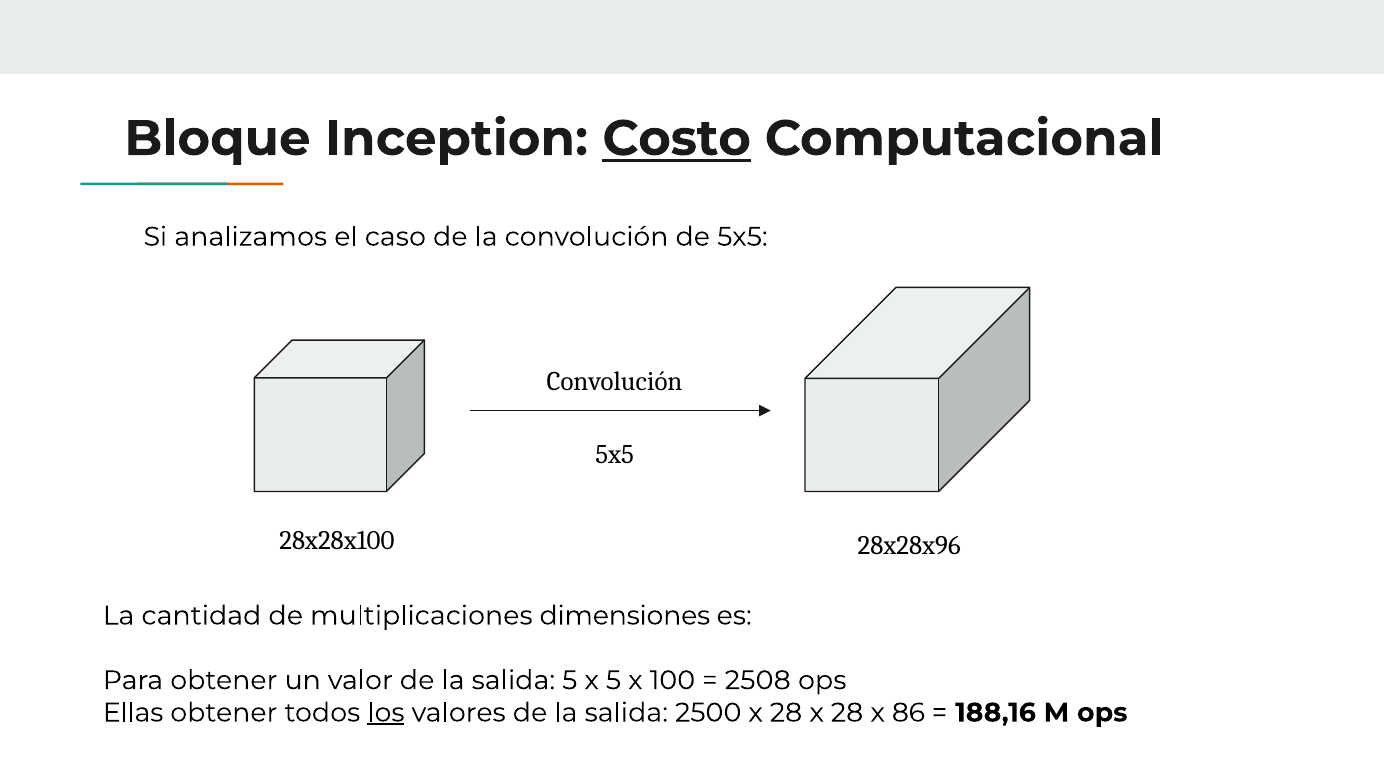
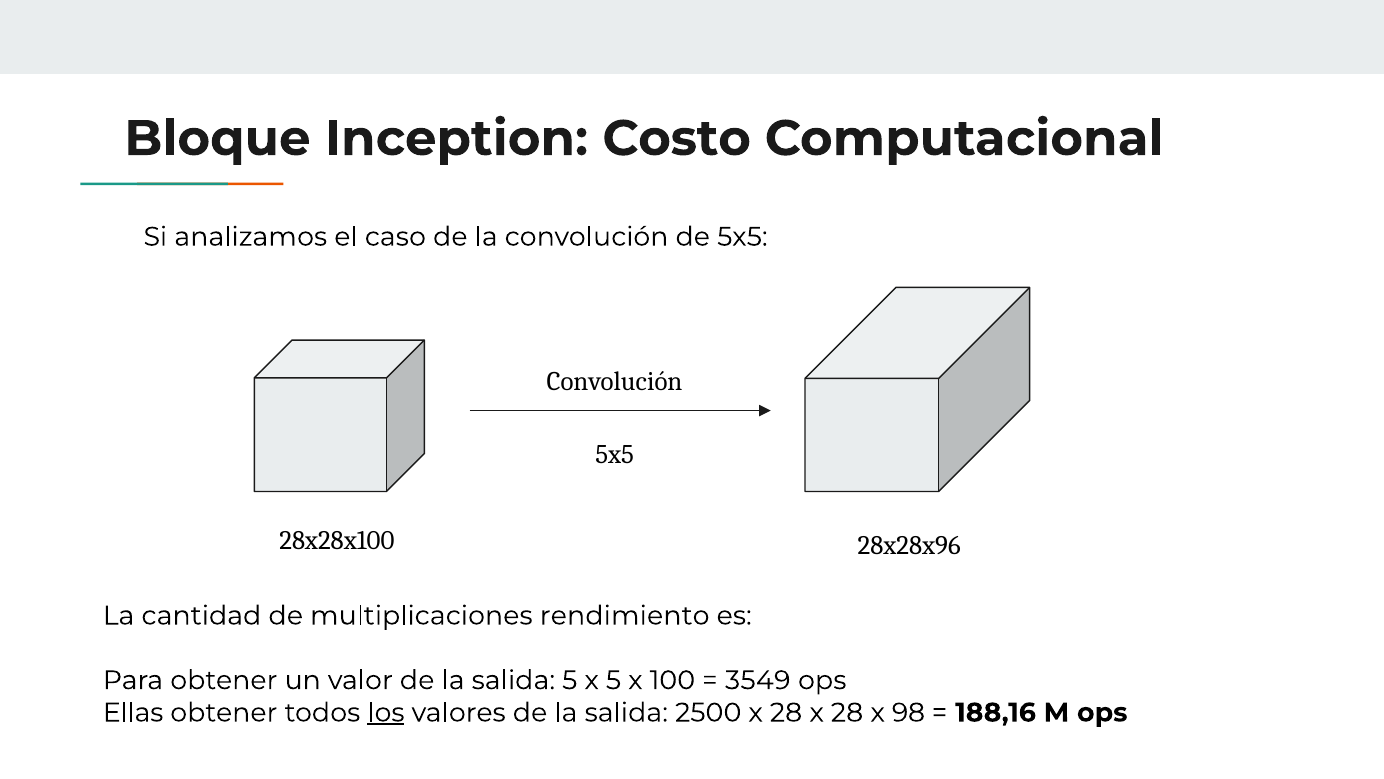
Costo underline: present -> none (677, 138)
dimensiones: dimensiones -> rendimiento (625, 615)
2508: 2508 -> 3549 (758, 680)
86: 86 -> 98 (908, 712)
